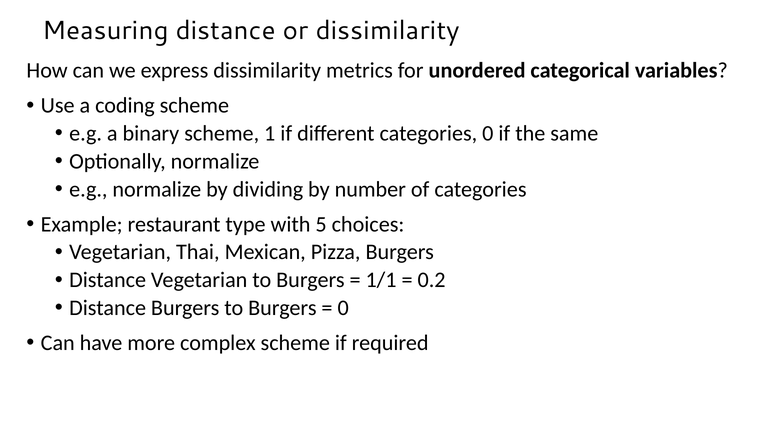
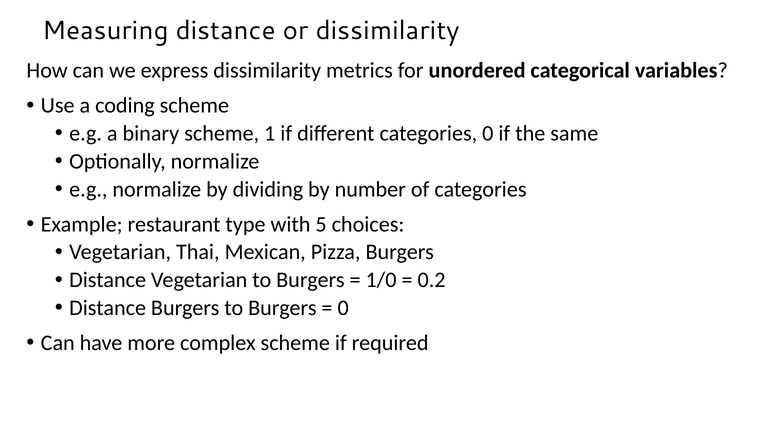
1/1: 1/1 -> 1/0 (381, 280)
